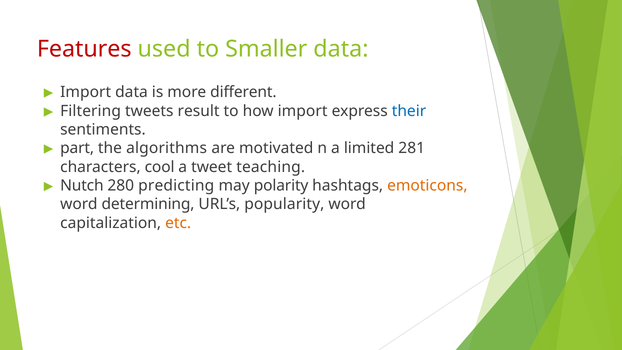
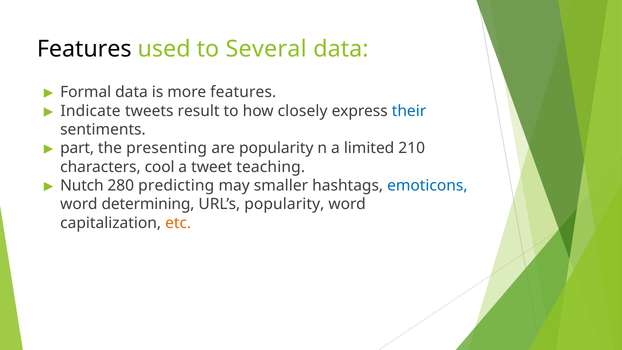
Features colour: red -> black (84, 49)
Smaller: Smaller -> Several (266, 49)
Import: Import -> Formal (86, 92)
more different: different -> features (243, 92)
Filtering: Filtering -> Indicate (91, 111)
how import: import -> closely (303, 111)
algorithms: algorithms -> presenting (167, 148)
are motivated: motivated -> popularity (276, 148)
281: 281 -> 210 (412, 148)
polarity: polarity -> smaller (281, 186)
emoticons colour: orange -> blue (427, 186)
